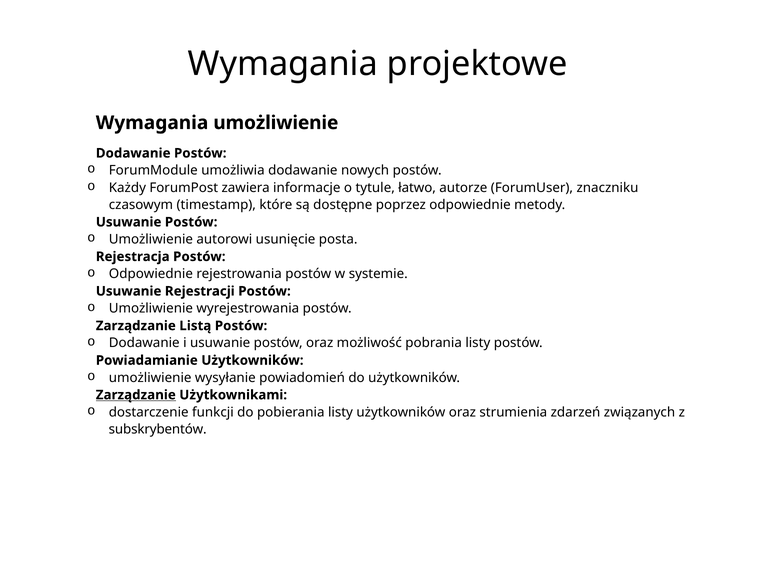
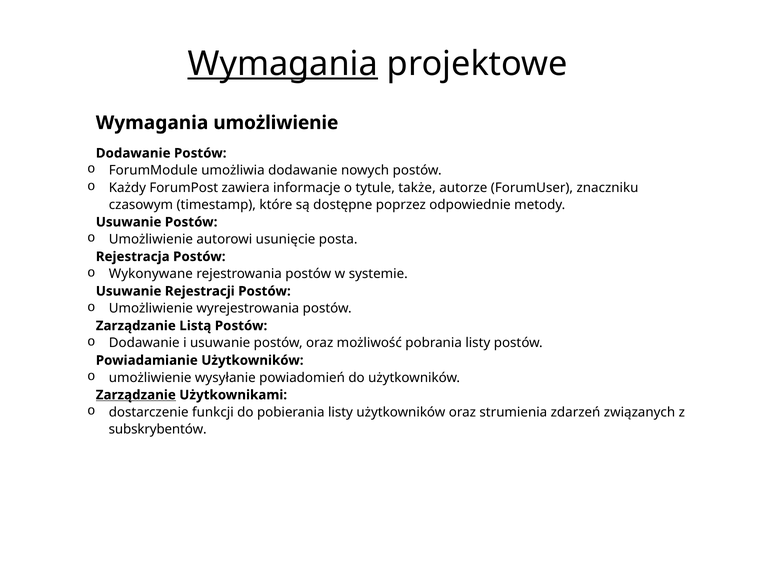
Wymagania underline: none -> present (283, 64)
łatwo: łatwo -> także (417, 188)
o Odpowiednie: Odpowiednie -> Wykonywane (151, 274)
